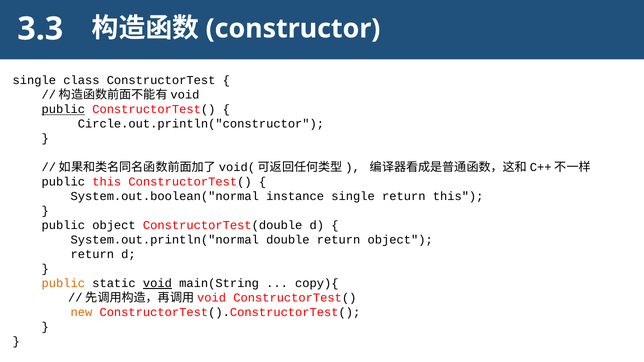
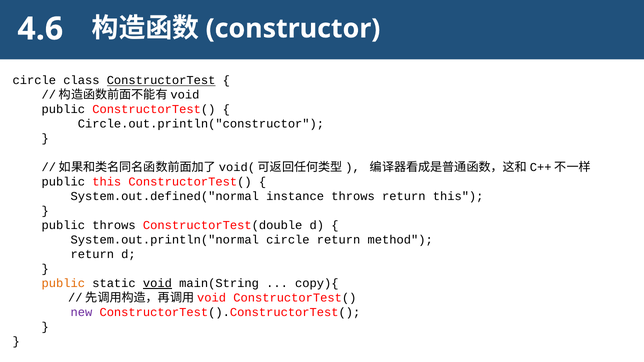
3.3: 3.3 -> 4.6 (40, 29)
single: single -> circle (34, 81)
ConstructorTest underline: none -> present (161, 81)
public underline: present -> none (63, 110)
System.out.boolean("normal: System.out.boolean("normal -> System.out.defined("normal (165, 196)
instance single: single -> throws (353, 196)
public object: object -> throws (114, 225)
System.out.println("normal double: double -> circle (288, 240)
return object: object -> method (400, 240)
new colour: orange -> purple (81, 312)
